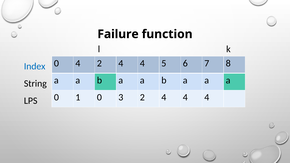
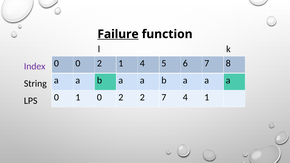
Failure underline: none -> present (118, 34)
0 4: 4 -> 0 (78, 63)
4: 4 -> 1 (121, 63)
Index colour: blue -> purple (35, 66)
1 0 3: 3 -> 2 (121, 97)
4: 4 -> 7 (164, 97)
4: 4 -> 1 (207, 97)
